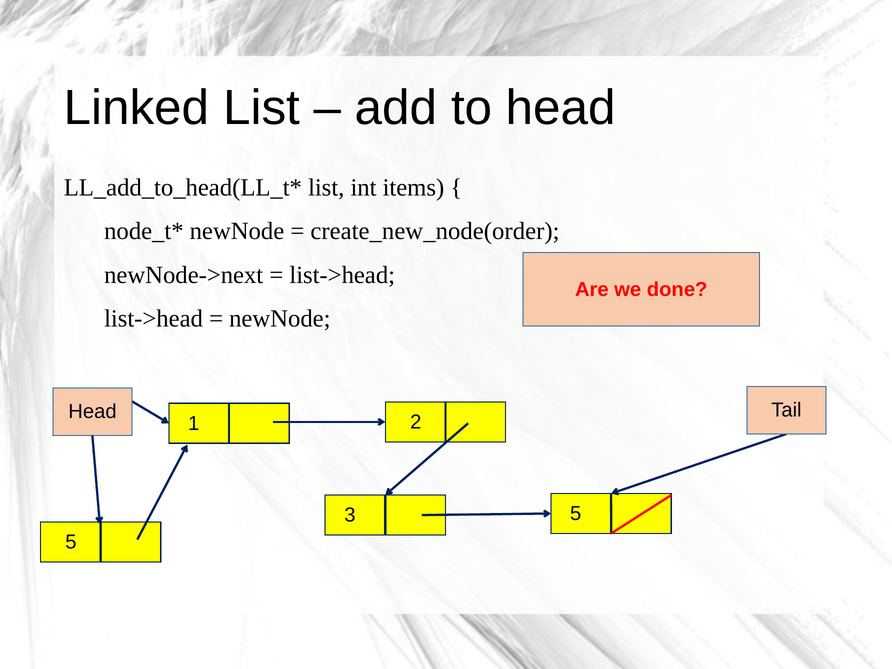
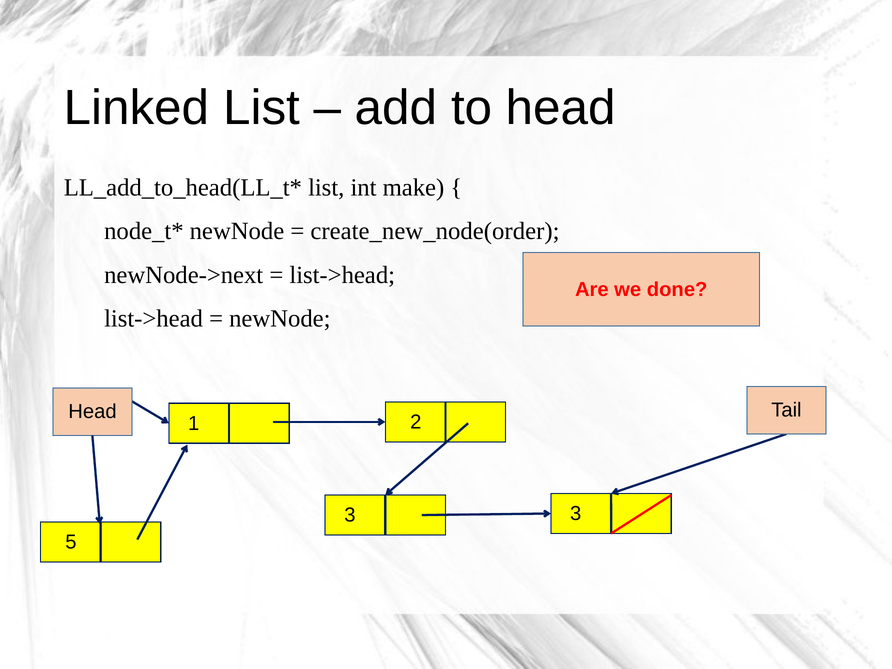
items: items -> make (413, 188)
3 5: 5 -> 3 (576, 514)
